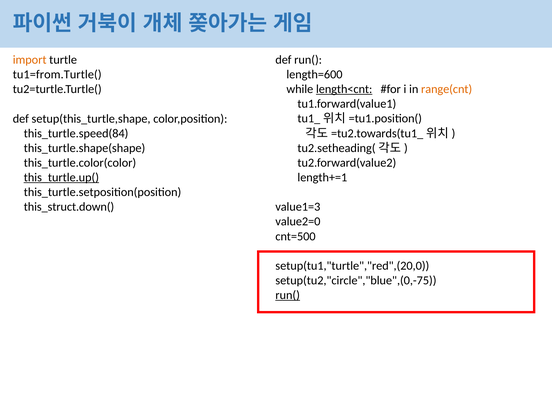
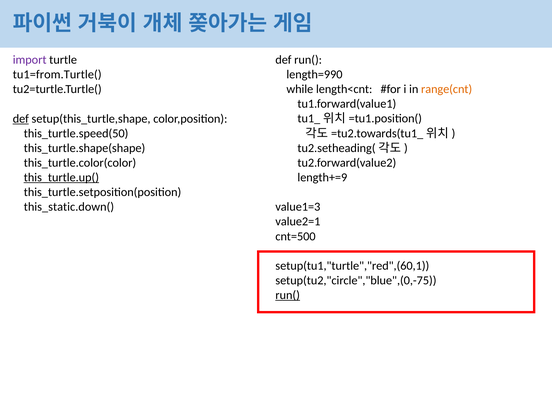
import colour: orange -> purple (30, 60)
length=600: length=600 -> length=990 (314, 74)
length<cnt underline: present -> none (344, 89)
def underline: none -> present (21, 119)
this_turtle.speed(84: this_turtle.speed(84 -> this_turtle.speed(50 (76, 133)
length+=1: length+=1 -> length+=9 (322, 177)
this_struct.down(: this_struct.down( -> this_static.down( (69, 207)
value2=0: value2=0 -> value2=1 (298, 222)
setup(tu1,"turtle","red",(20,0: setup(tu1,"turtle","red",(20,0 -> setup(tu1,"turtle","red",(60,1 (352, 266)
